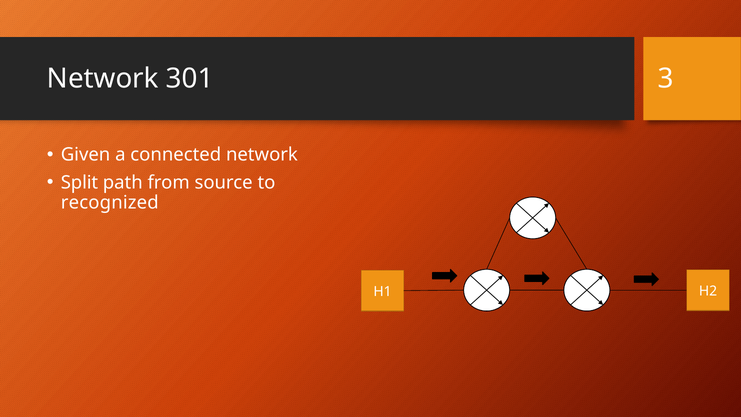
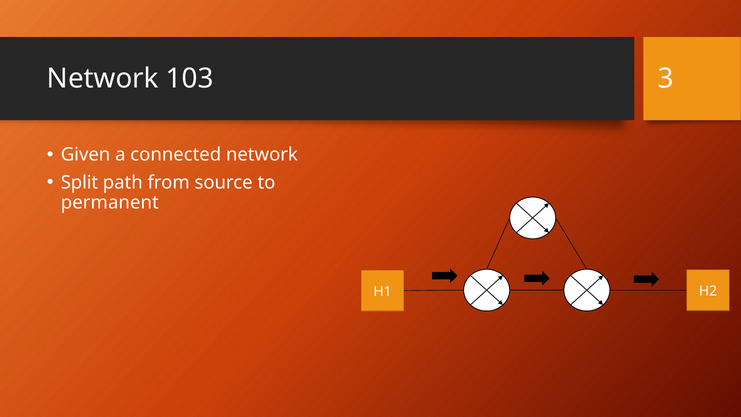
301: 301 -> 103 (190, 78)
recognized: recognized -> permanent (110, 202)
